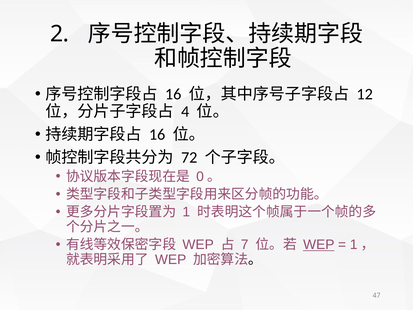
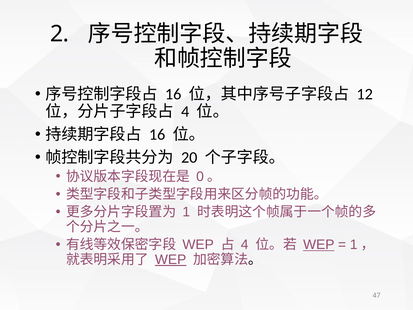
72: 72 -> 20 (189, 157)
7: 7 -> 4 (245, 245)
WEP underline: none -> present (171, 259)
